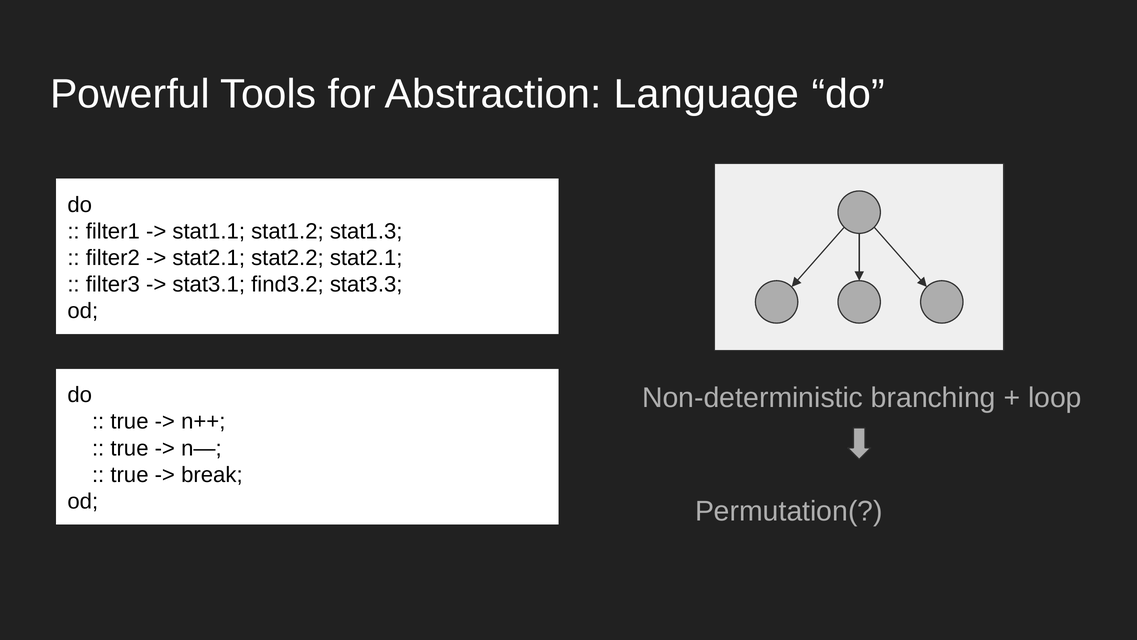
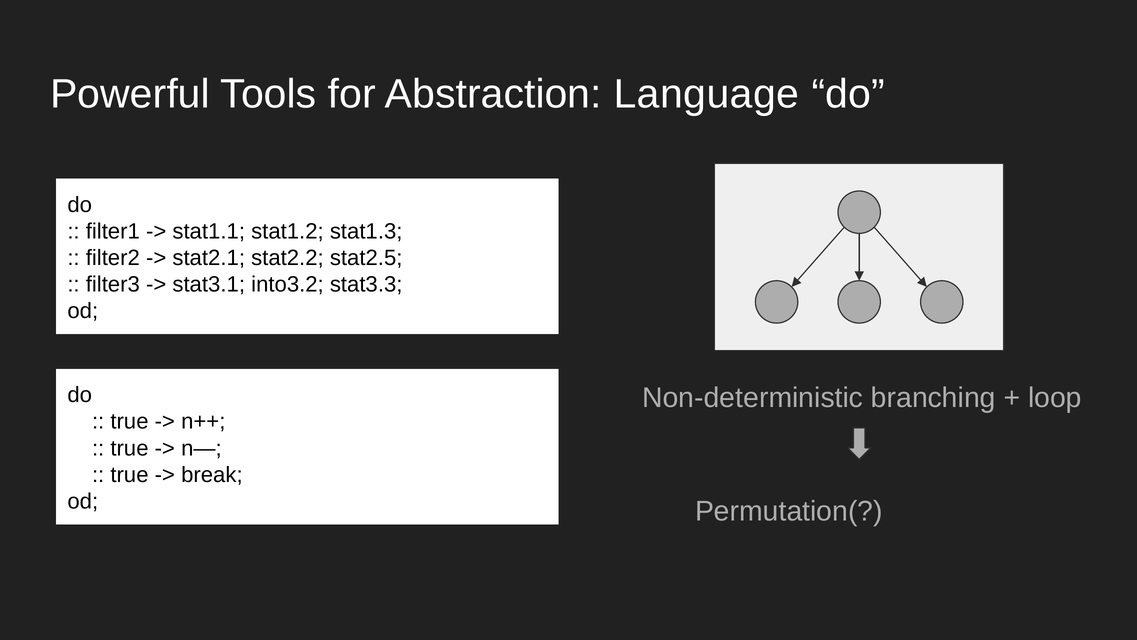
stat2.2 stat2.1: stat2.1 -> stat2.5 (366, 258)
find3.2: find3.2 -> into3.2 (287, 284)
